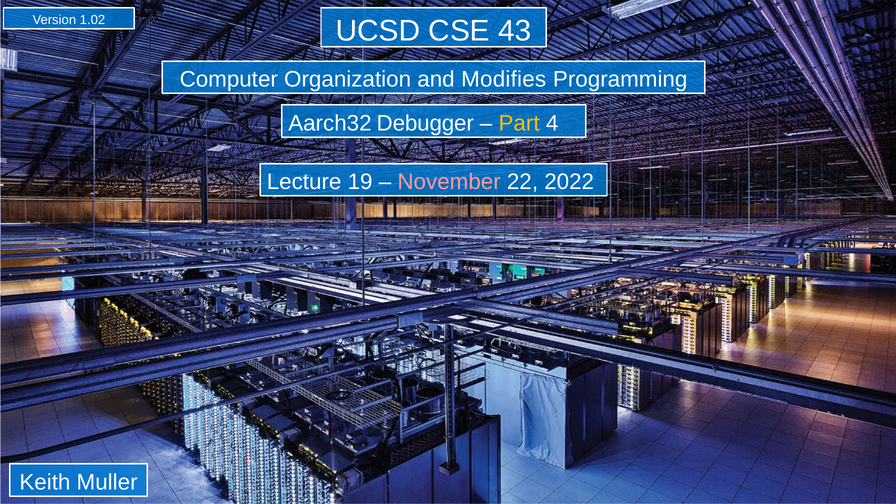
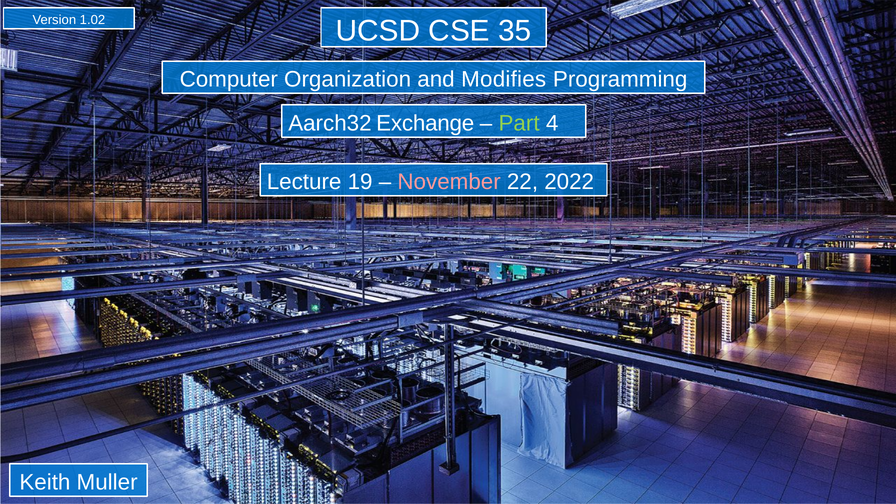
43: 43 -> 35 (515, 31)
Debugger: Debugger -> Exchange (425, 123)
Part colour: yellow -> light green (519, 123)
